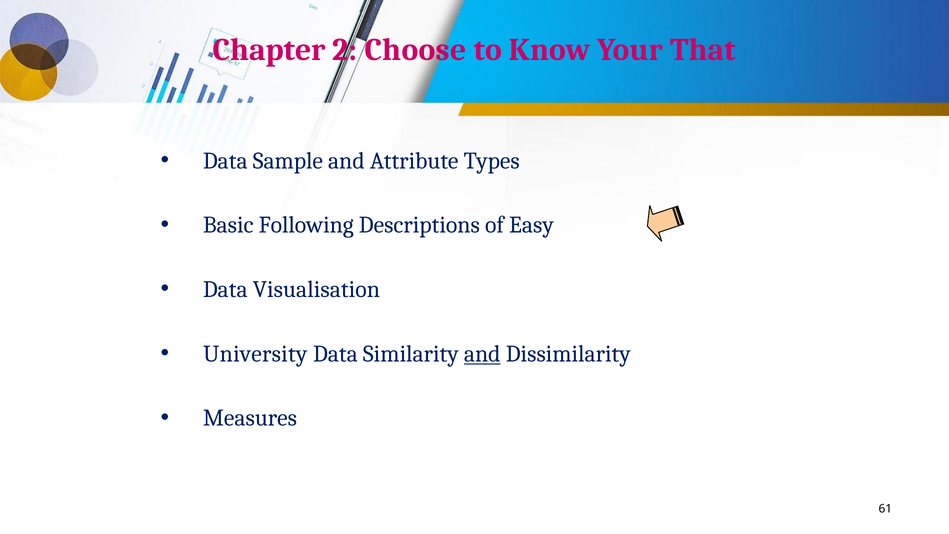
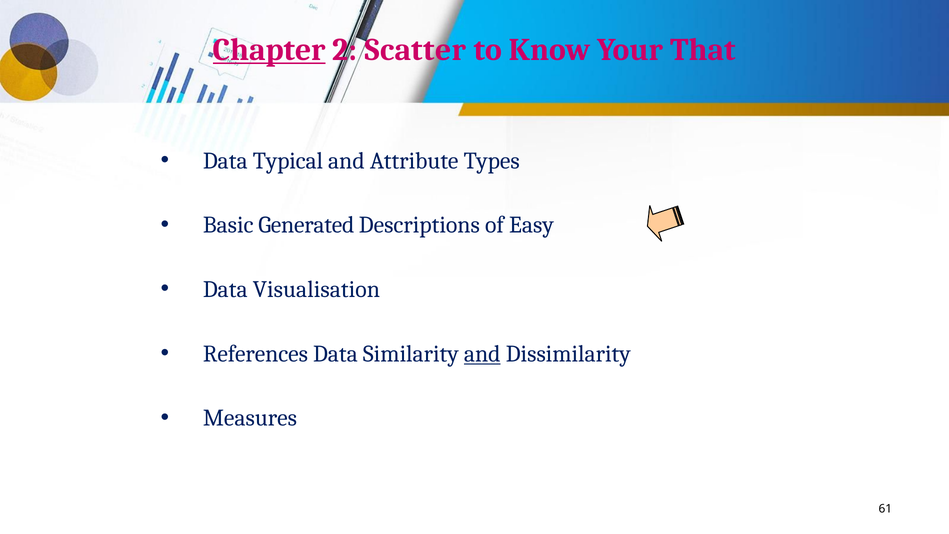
Chapter underline: none -> present (269, 50)
Choose: Choose -> Scatter (415, 50)
Sample: Sample -> Typical (288, 161)
Following: Following -> Generated (306, 225)
University: University -> References (255, 354)
